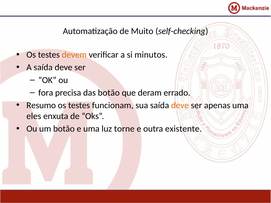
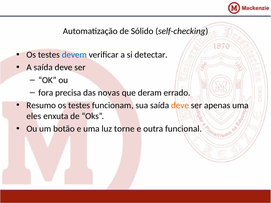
Muito: Muito -> Sólido (142, 31)
devem colour: orange -> blue (74, 55)
minutos: minutos -> detectar (151, 55)
das botão: botão -> novas (109, 93)
existente: existente -> funcional (183, 129)
